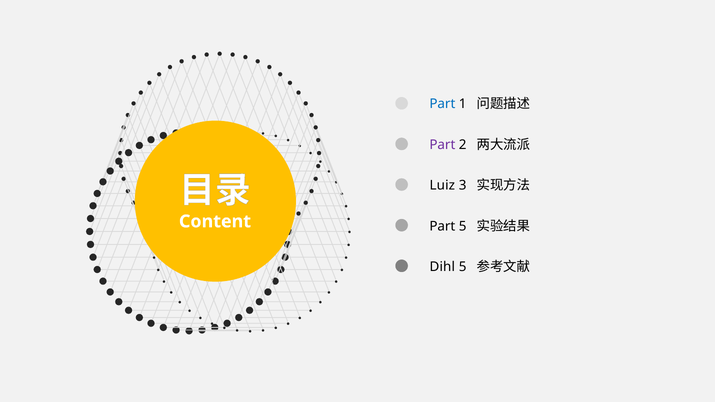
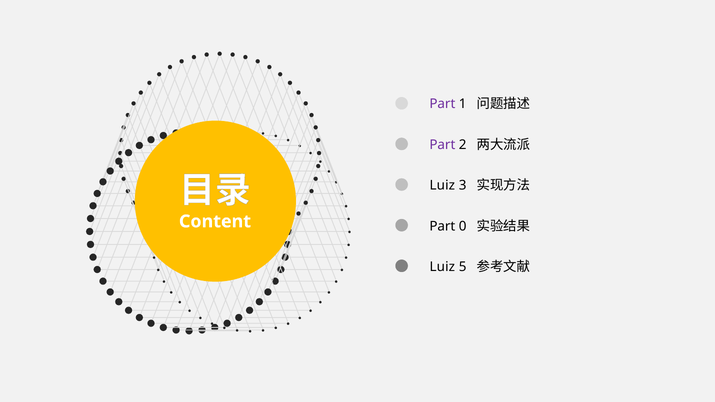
Part colour: blue -> purple (442, 104)
Part 5: 5 -> 0 (463, 226)
Dihl: Dihl -> Luiz (442, 267)
